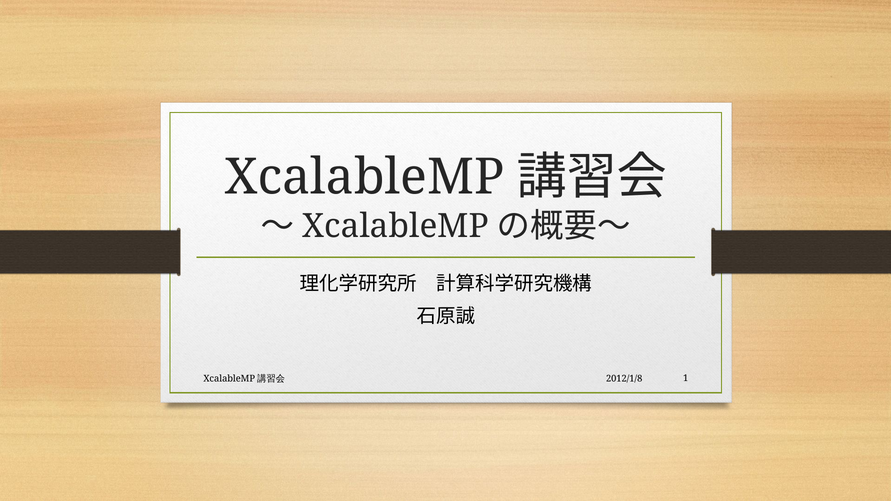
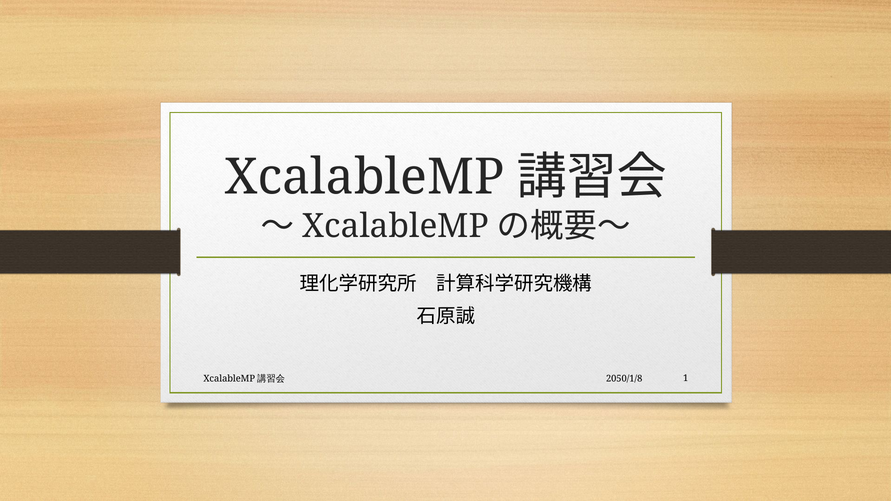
2012/1/8: 2012/1/8 -> 2050/1/8 (624, 379)
